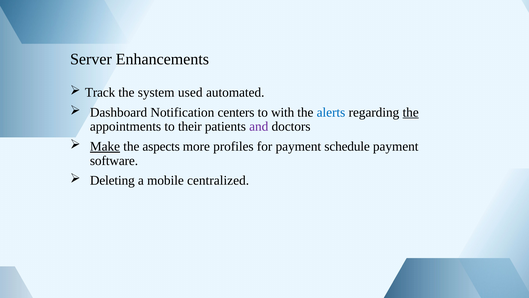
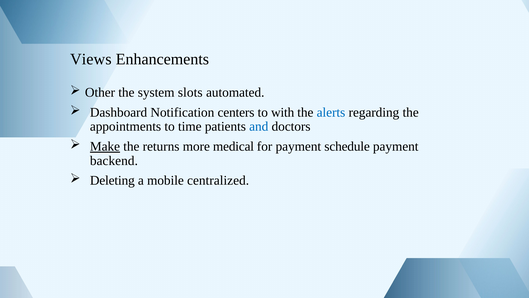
Server: Server -> Views (91, 59)
Track: Track -> Other (100, 92)
used: used -> slots (190, 92)
the underline: present -> none (411, 112)
their: their -> time (190, 126)
and colour: purple -> blue (259, 126)
aspects: aspects -> returns (161, 146)
profiles: profiles -> medical (233, 146)
software: software -> backend (114, 161)
